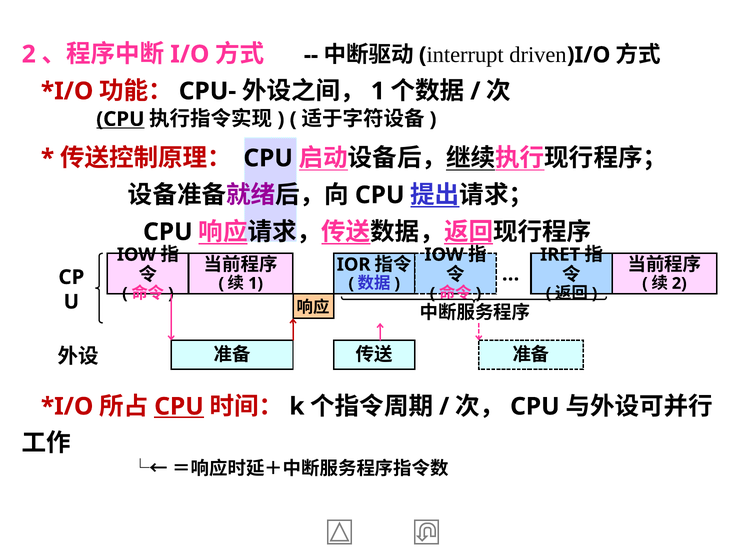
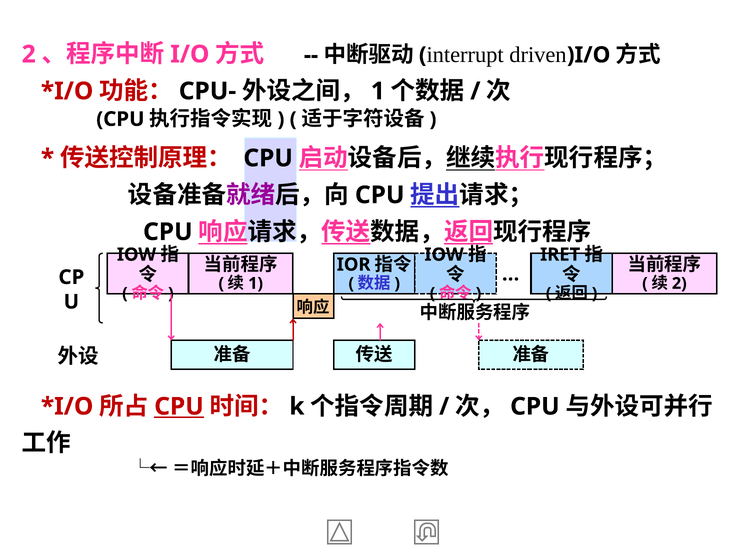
CPU underline: present -> none (120, 119)
